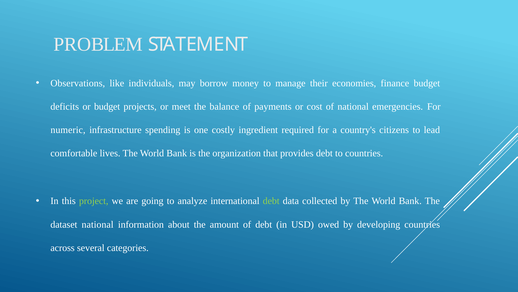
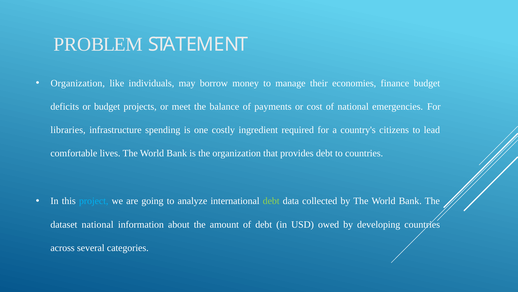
Observations: Observations -> Organization (78, 83)
numeric: numeric -> libraries (68, 130)
project colour: light green -> light blue (94, 201)
